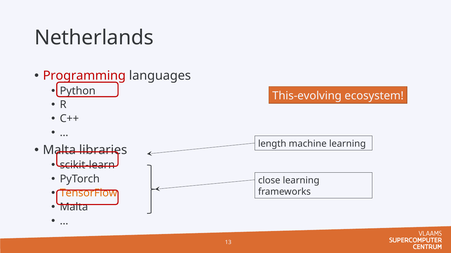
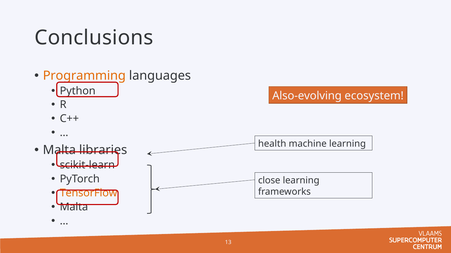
Netherlands: Netherlands -> Conclusions (94, 38)
Programming colour: red -> orange (84, 76)
This-evolving: This-evolving -> Also-evolving (307, 96)
length: length -> health (272, 144)
